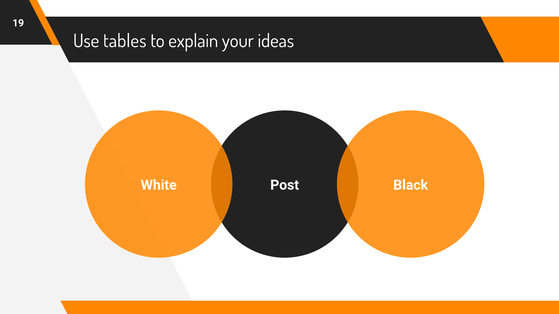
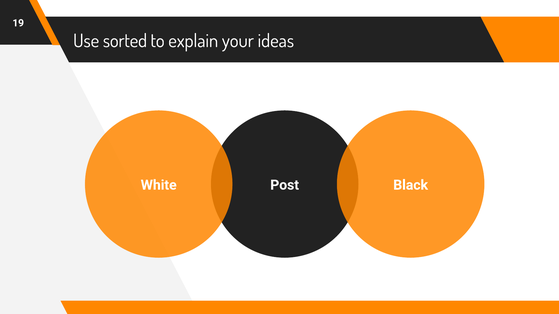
tables: tables -> sorted (125, 41)
